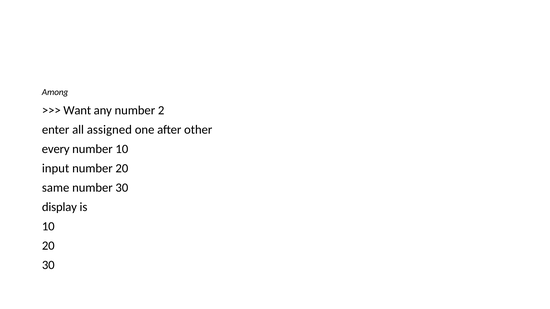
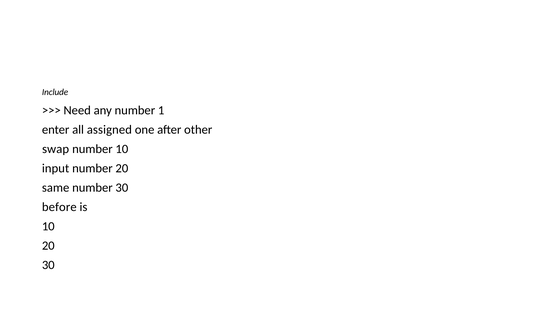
Among: Among -> Include (55, 92)
Want: Want -> Need (77, 110)
2: 2 -> 1 (161, 110)
every: every -> swap (56, 149)
display: display -> before (59, 207)
